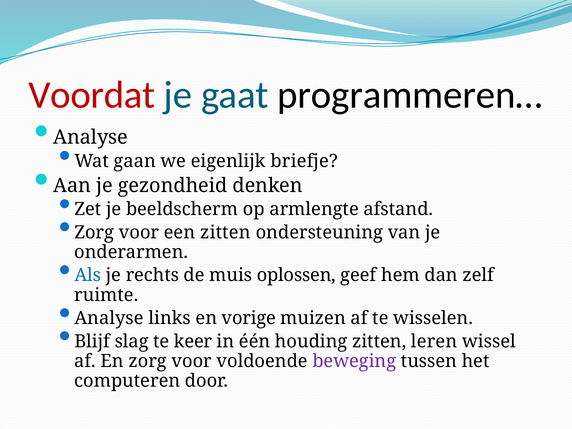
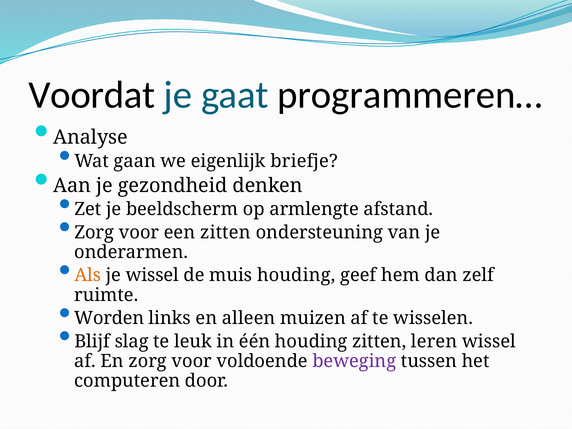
Voordat colour: red -> black (92, 95)
Als colour: blue -> orange (88, 275)
je rechts: rechts -> wissel (152, 275)
muis oplossen: oplossen -> houding (296, 275)
Analyse: Analyse -> Worden (109, 318)
vorige: vorige -> alleen (249, 318)
keer: keer -> leuk (193, 341)
